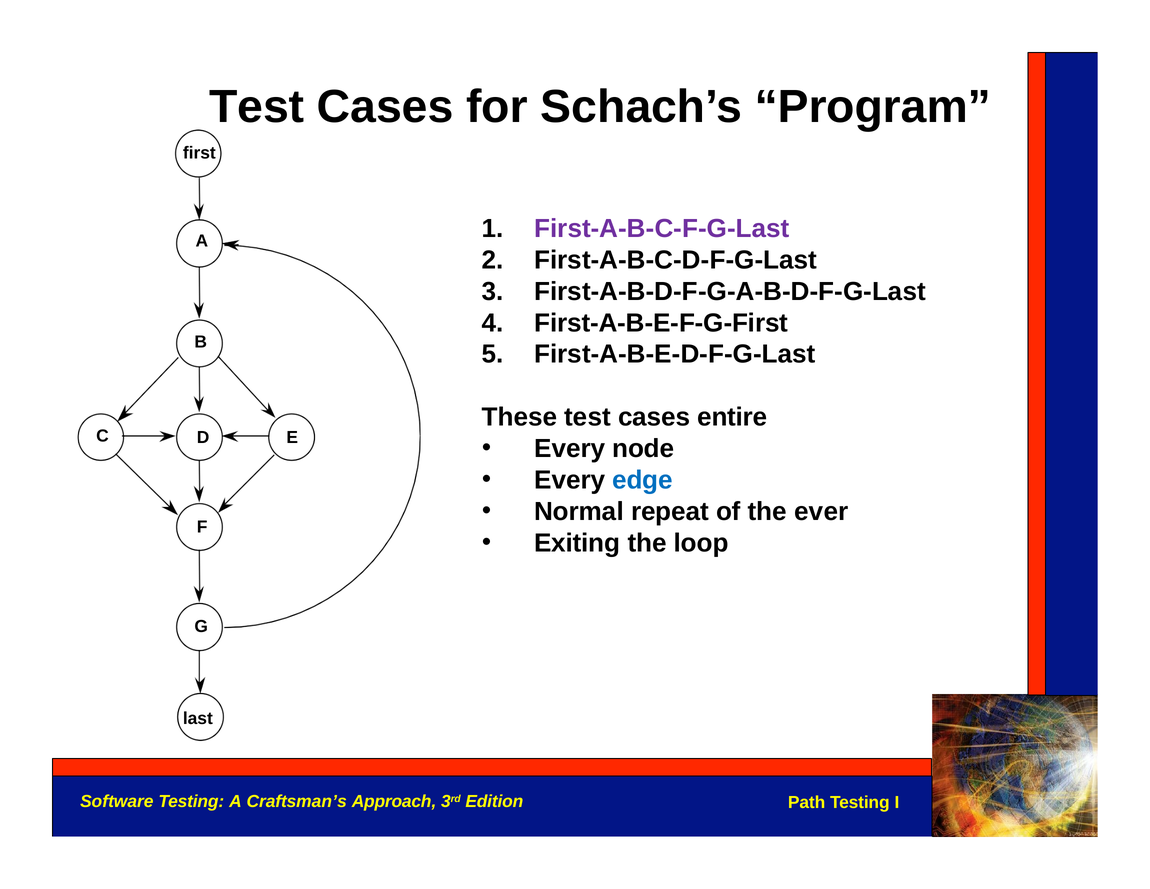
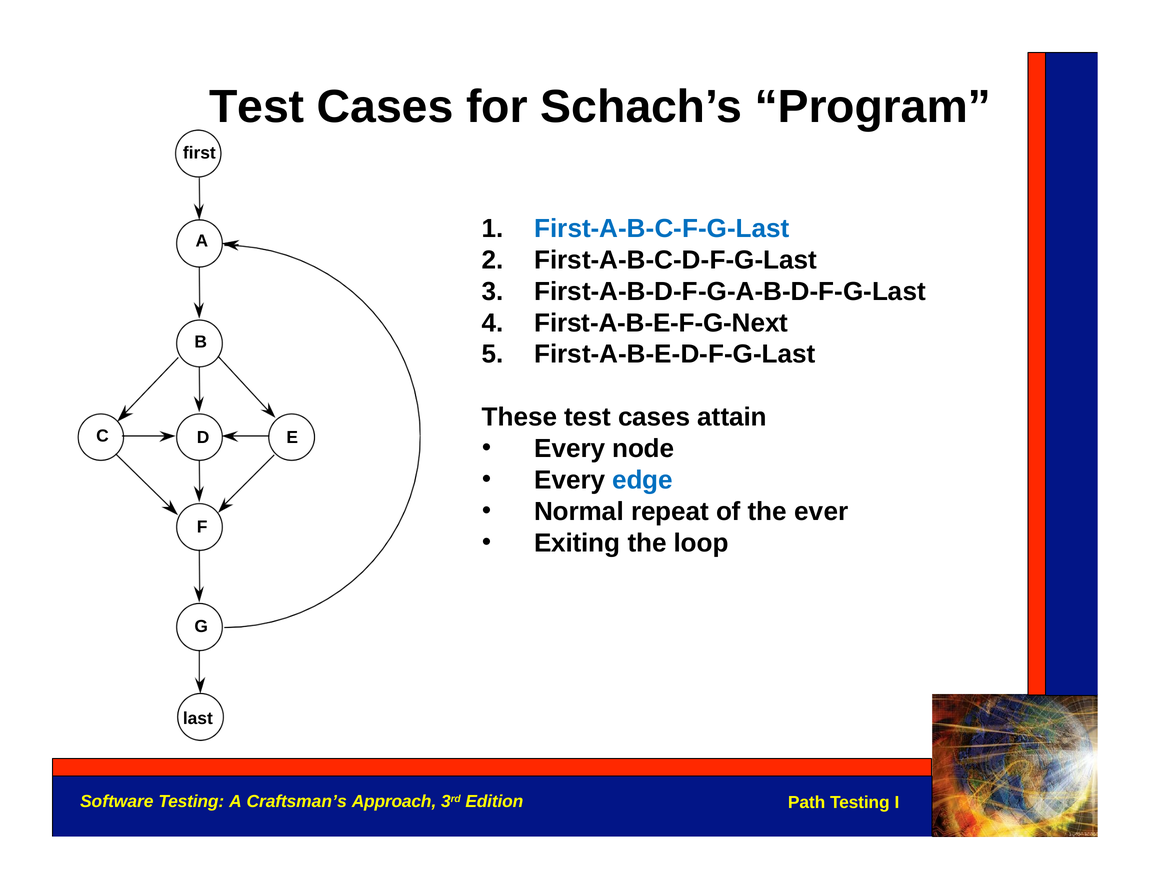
First-A-B-C-F-G-Last colour: purple -> blue (662, 229)
First-A-B-E-F-G-First: First-A-B-E-F-G-First -> First-A-B-E-F-G-Next (661, 323)
entire: entire -> attain (732, 417)
